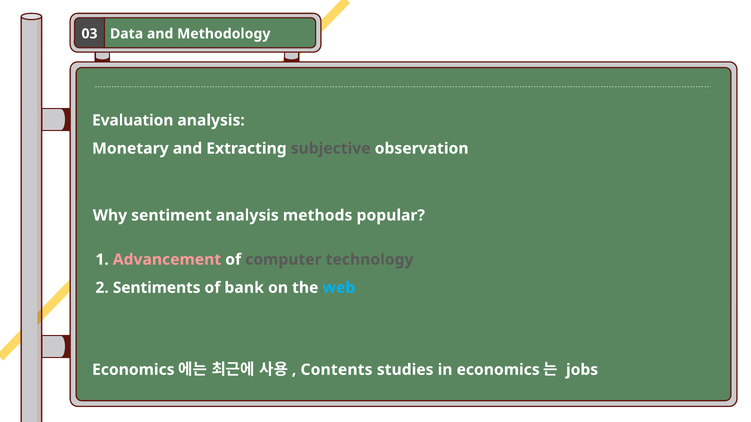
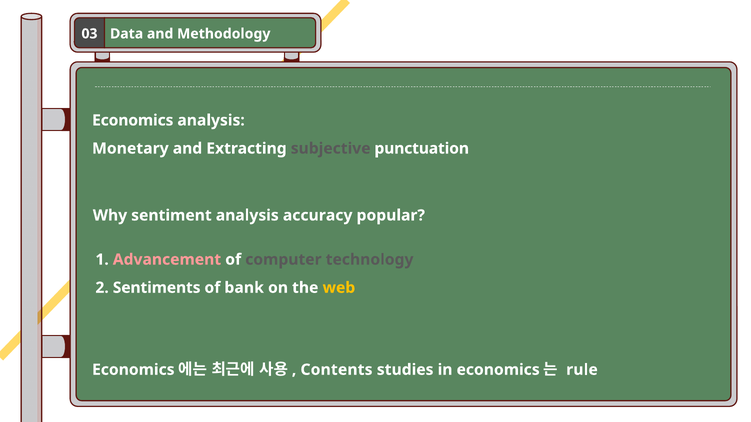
Evaluation: Evaluation -> Economics (133, 120)
observation: observation -> punctuation (422, 149)
methods: methods -> accuracy (318, 216)
web colour: light blue -> yellow (339, 288)
jobs: jobs -> rule (582, 370)
